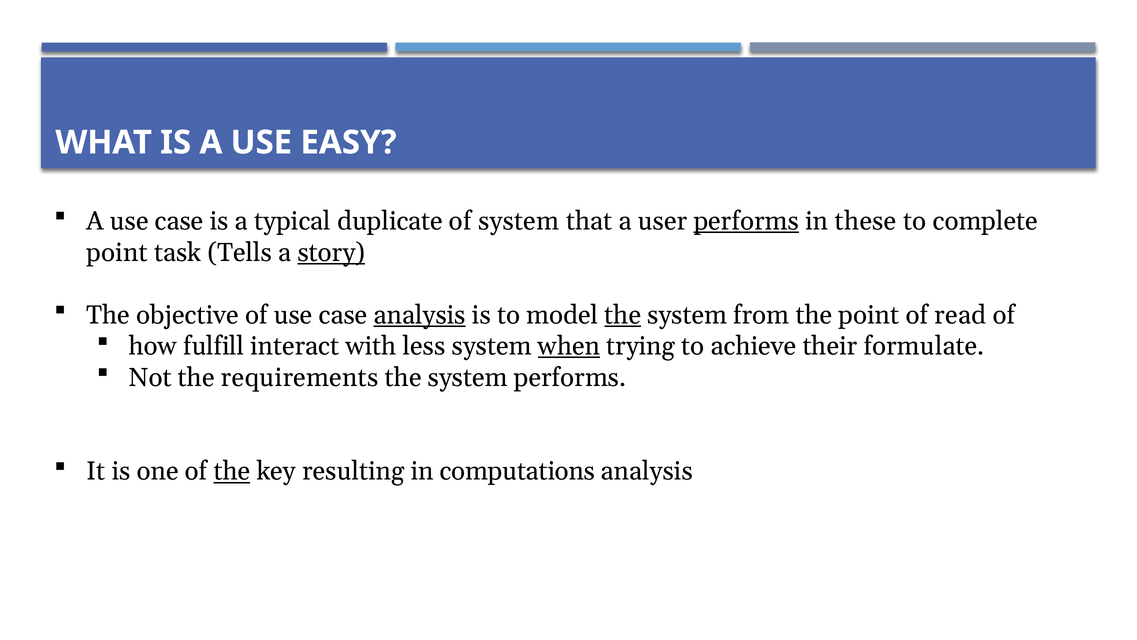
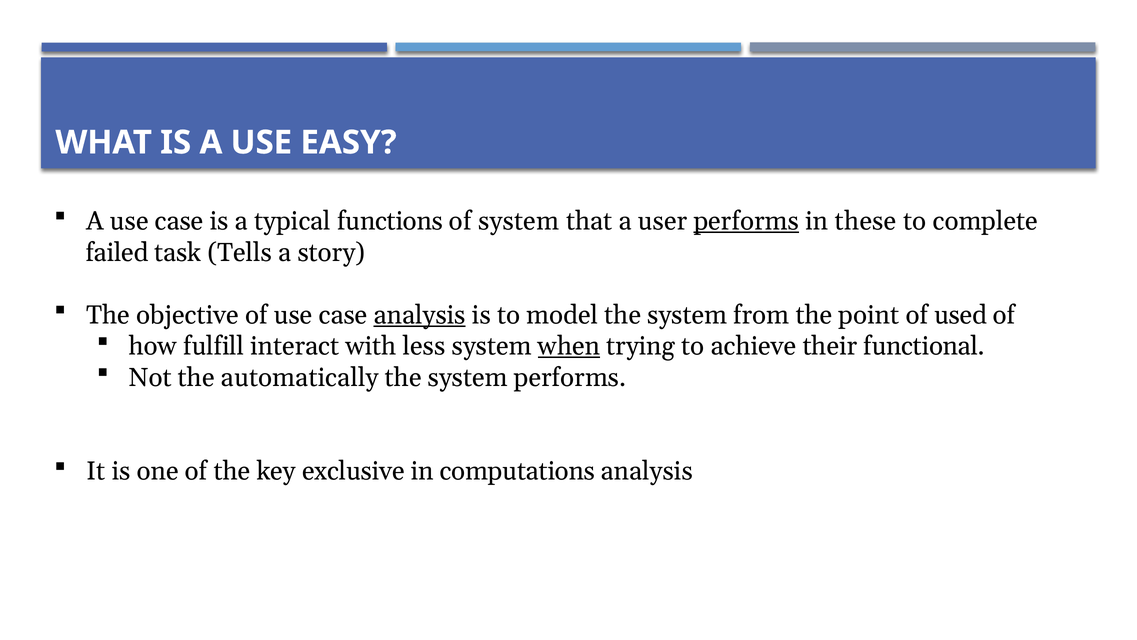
duplicate: duplicate -> functions (390, 221)
point: point -> failed (117, 252)
story underline: present -> none (331, 252)
the underline: present -> none (623, 315)
read: read -> used (961, 315)
formulate: formulate -> functional (924, 346)
requirements: requirements -> automatically (300, 377)
the underline: present -> none (232, 471)
resulting: resulting -> exclusive (353, 471)
